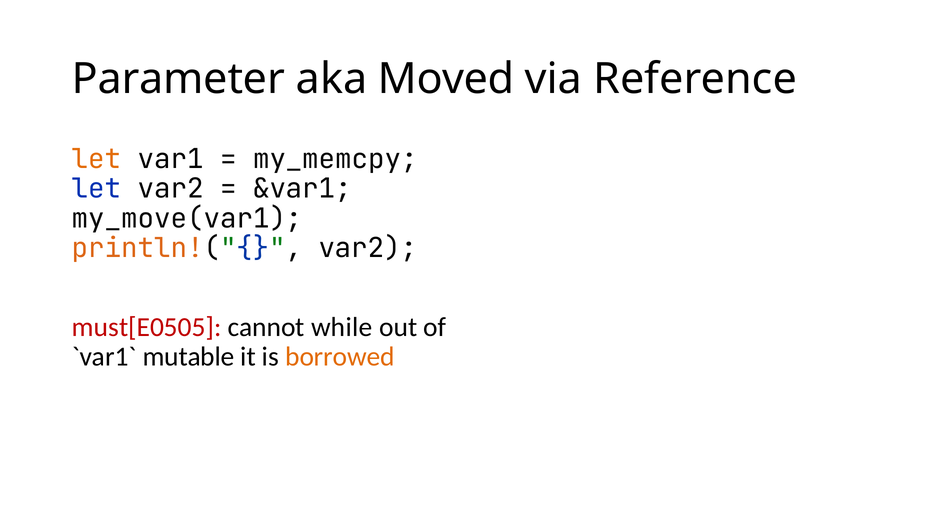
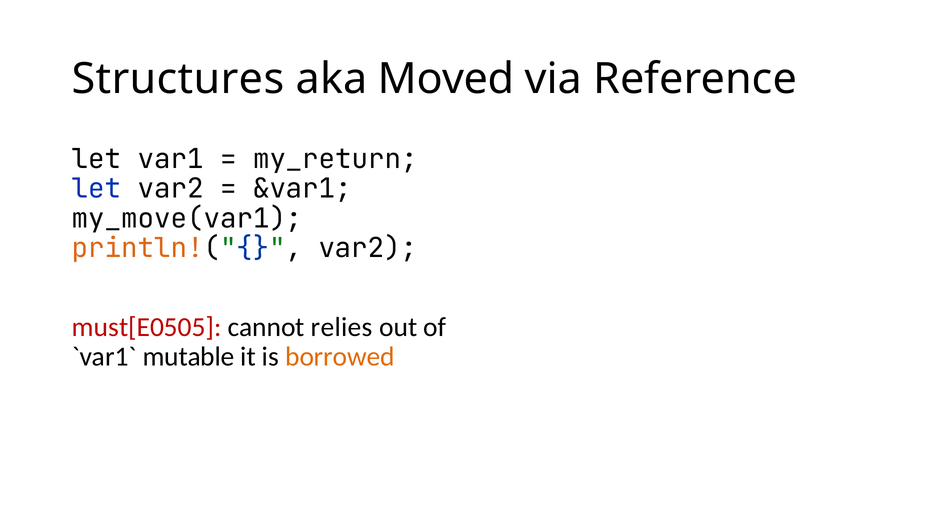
Parameter: Parameter -> Structures (178, 79)
let colour: orange -> black (97, 159)
my_memcpy: my_memcpy -> my_return (335, 159)
while: while -> relies (342, 327)
